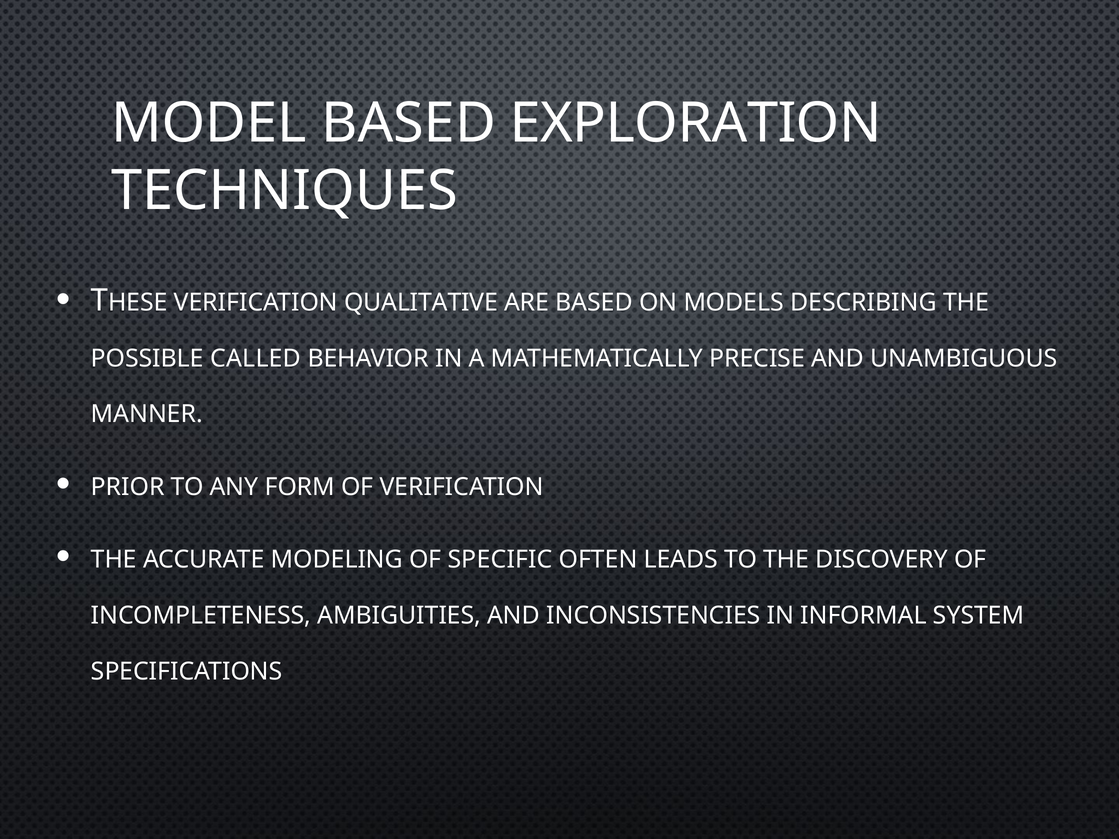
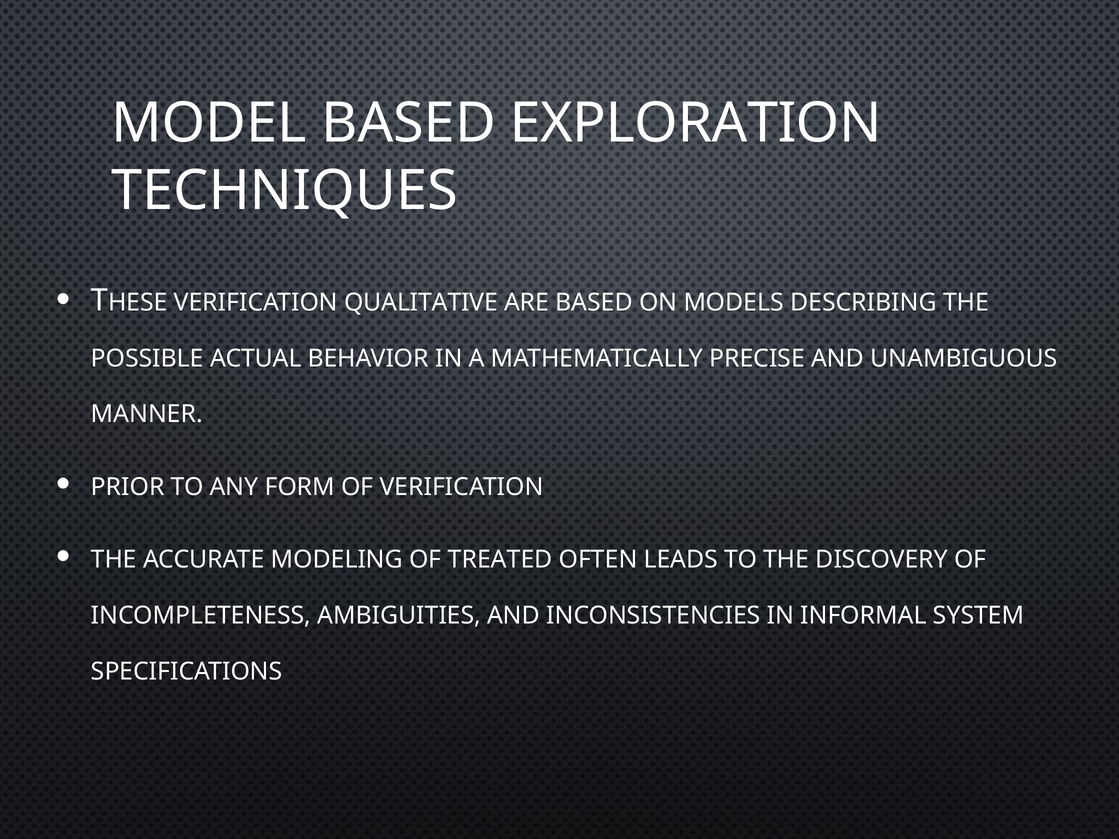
CALLED: CALLED -> ACTUAL (256, 358)
SPECIFIC: SPECIFIC -> TREATED (500, 560)
